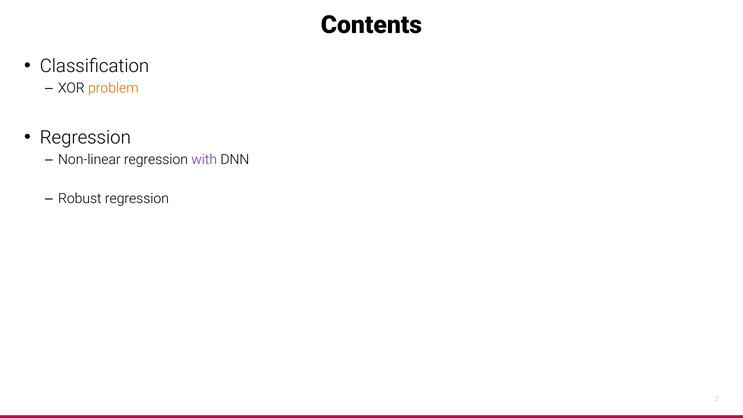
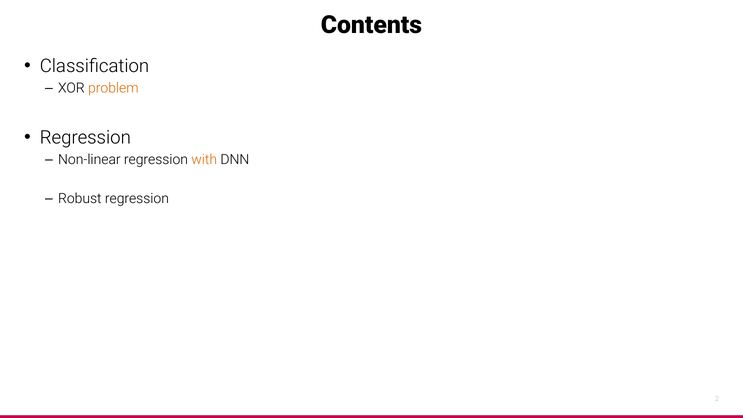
with colour: purple -> orange (204, 160)
